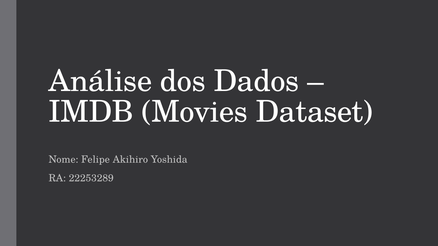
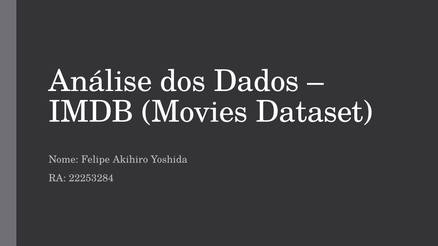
22253289: 22253289 -> 22253284 (91, 178)
